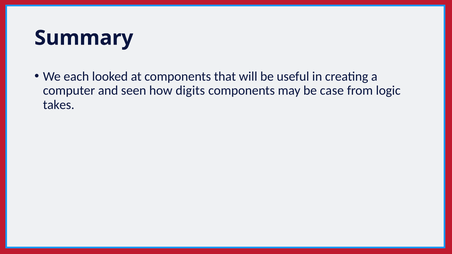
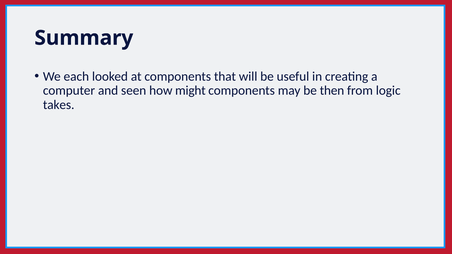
digits: digits -> might (190, 91)
case: case -> then (332, 91)
